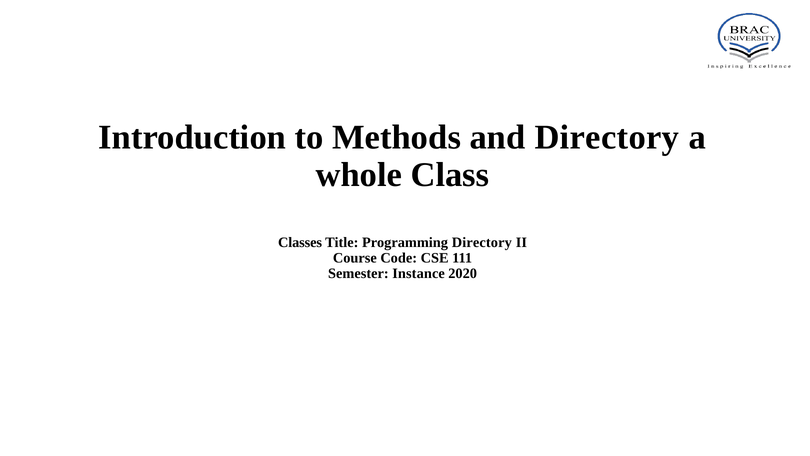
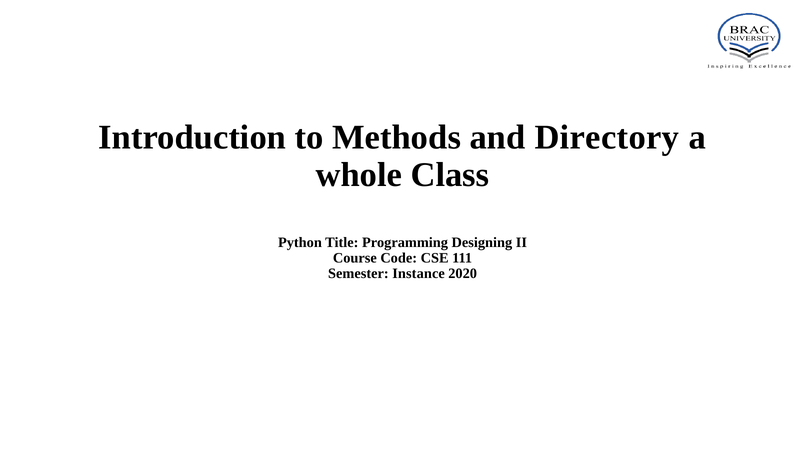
Classes: Classes -> Python (300, 242)
Programming Directory: Directory -> Designing (482, 242)
